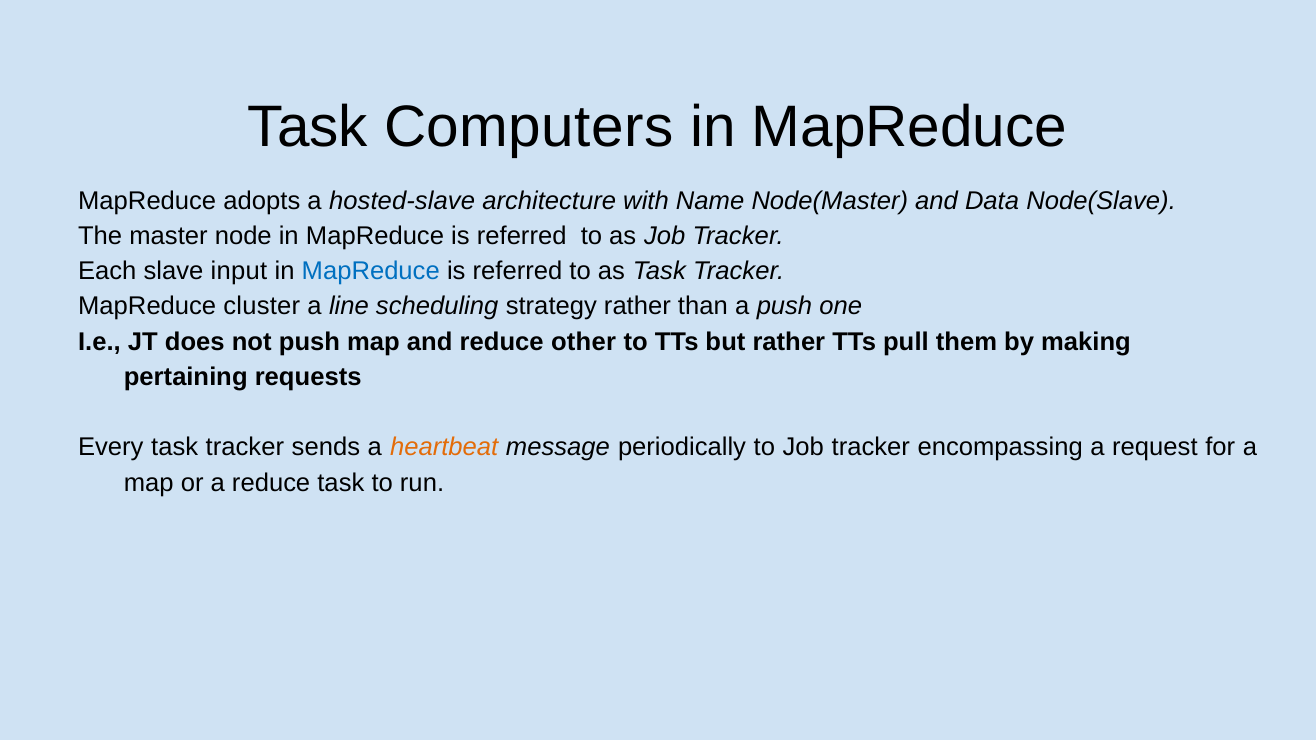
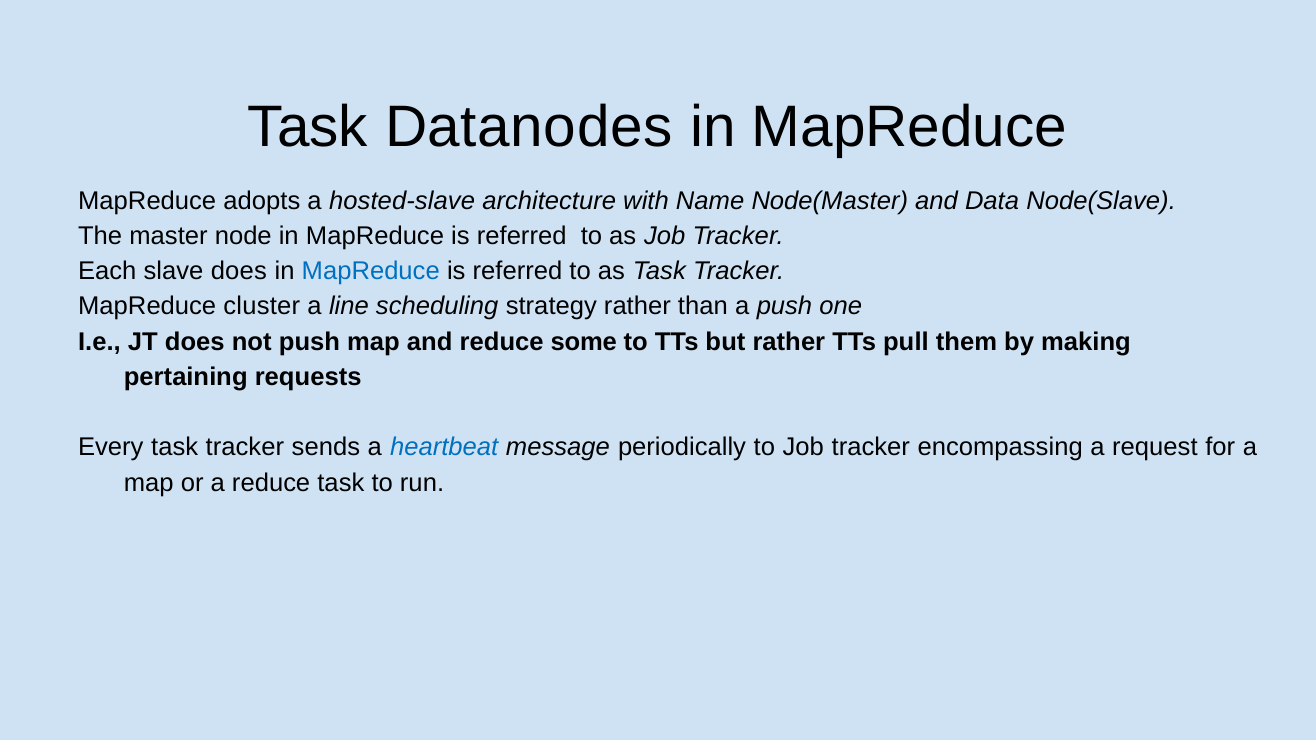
Computers: Computers -> Datanodes (529, 127)
slave input: input -> does (239, 271)
other: other -> some (584, 342)
heartbeat colour: orange -> blue (444, 448)
